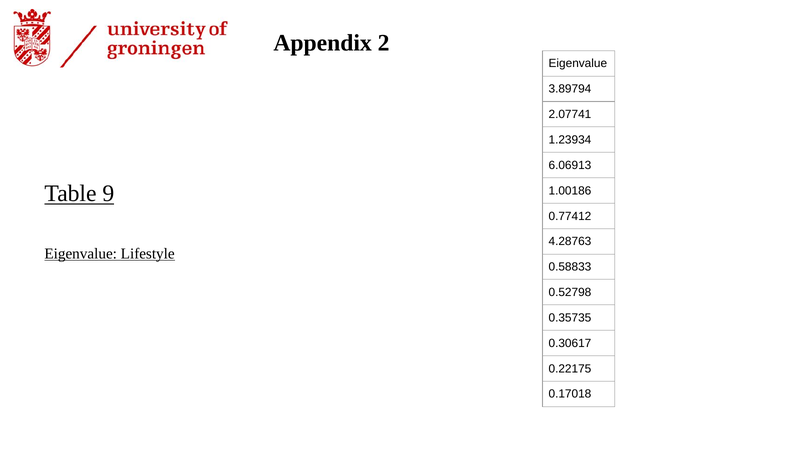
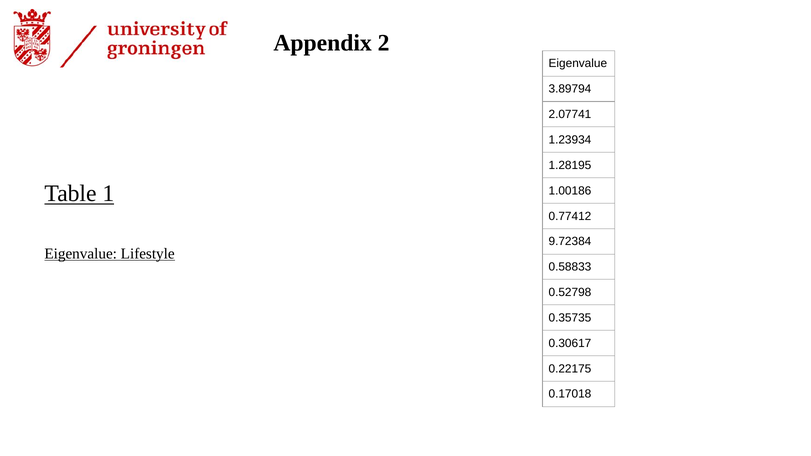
6.06913: 6.06913 -> 1.28195 (570, 165)
9: 9 -> 1 (108, 194)
4.28763: 4.28763 -> 9.72384 (570, 242)
